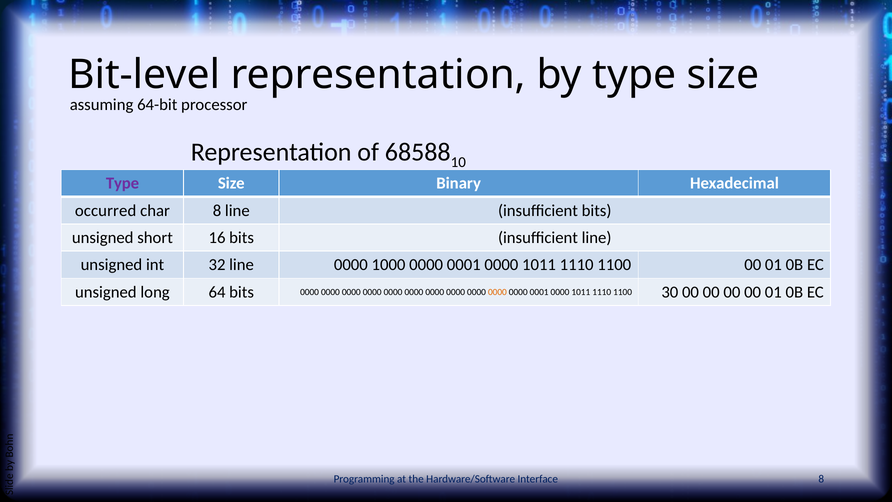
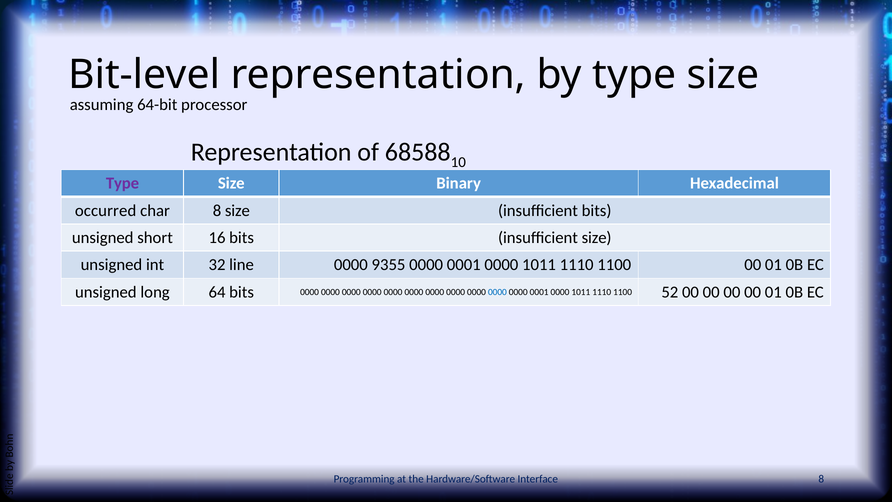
8 line: line -> size (237, 211)
insufficient line: line -> size (597, 238)
1000: 1000 -> 9355 (389, 265)
0000 colour: orange -> blue (497, 292)
30: 30 -> 52 (670, 292)
